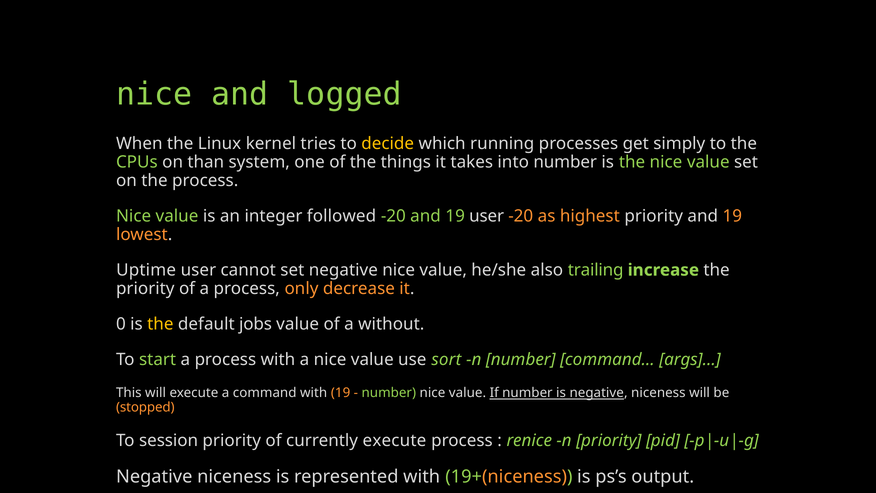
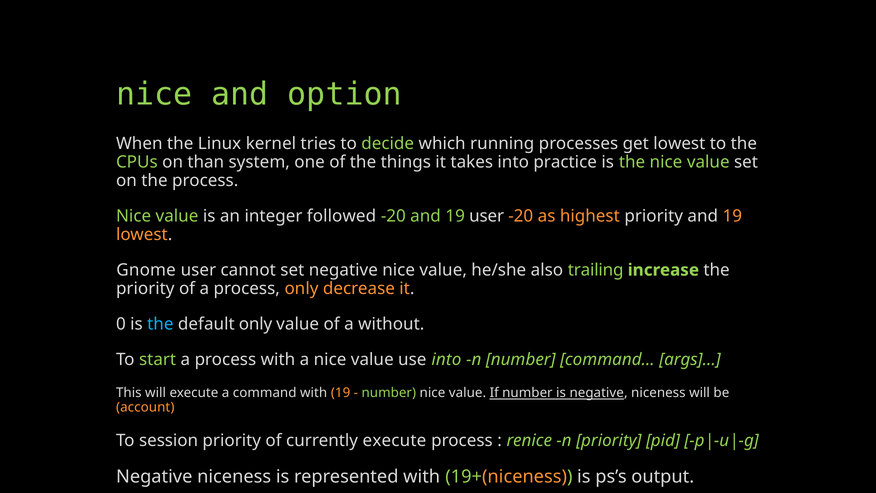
logged: logged -> option (345, 94)
decide colour: yellow -> light green (388, 144)
get simply: simply -> lowest (679, 144)
into number: number -> practice (565, 162)
Uptime: Uptime -> Gnome (146, 270)
the colour: yellow -> light blue (160, 324)
default jobs: jobs -> only (256, 324)
use sort: sort -> into (446, 359)
stopped: stopped -> account (145, 407)
